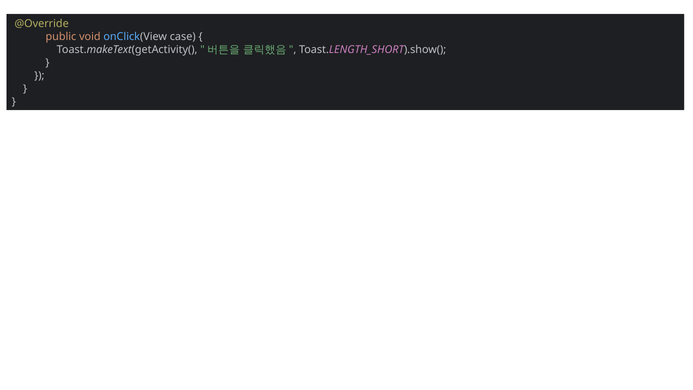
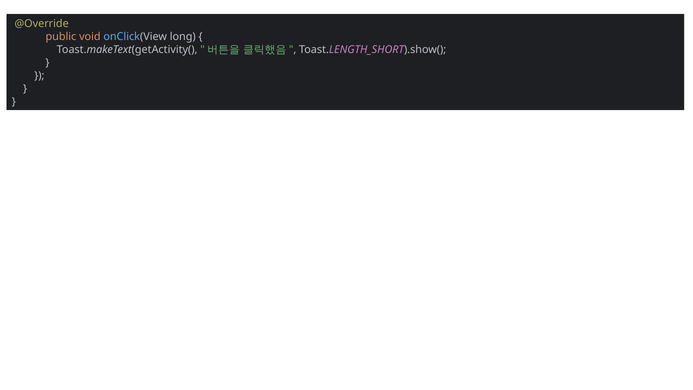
case: case -> long (183, 37)
